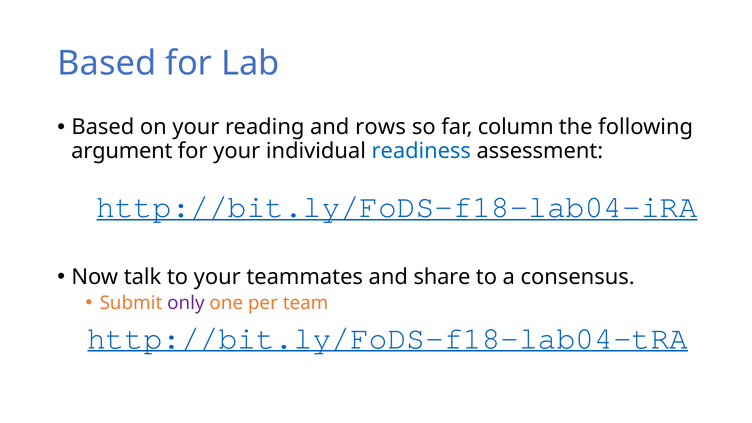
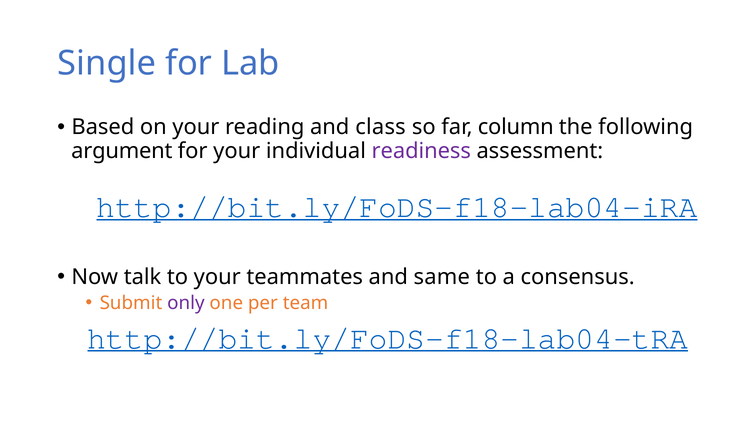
Based: Based -> Single (107, 63)
rows: rows -> class (381, 127)
readiness colour: blue -> purple (421, 151)
share: share -> same (442, 277)
